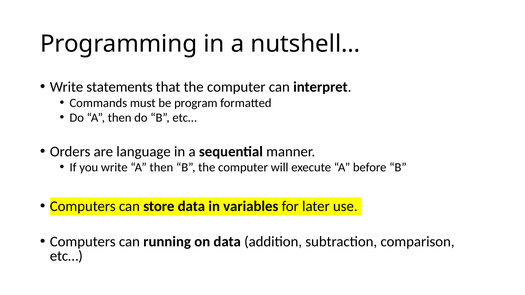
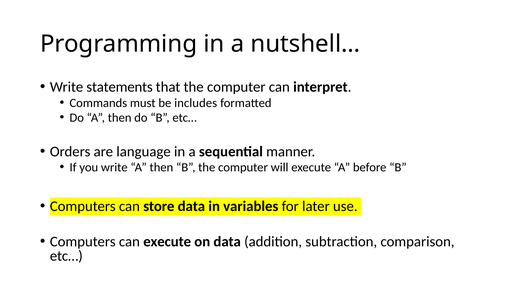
program: program -> includes (196, 103)
can running: running -> execute (167, 242)
